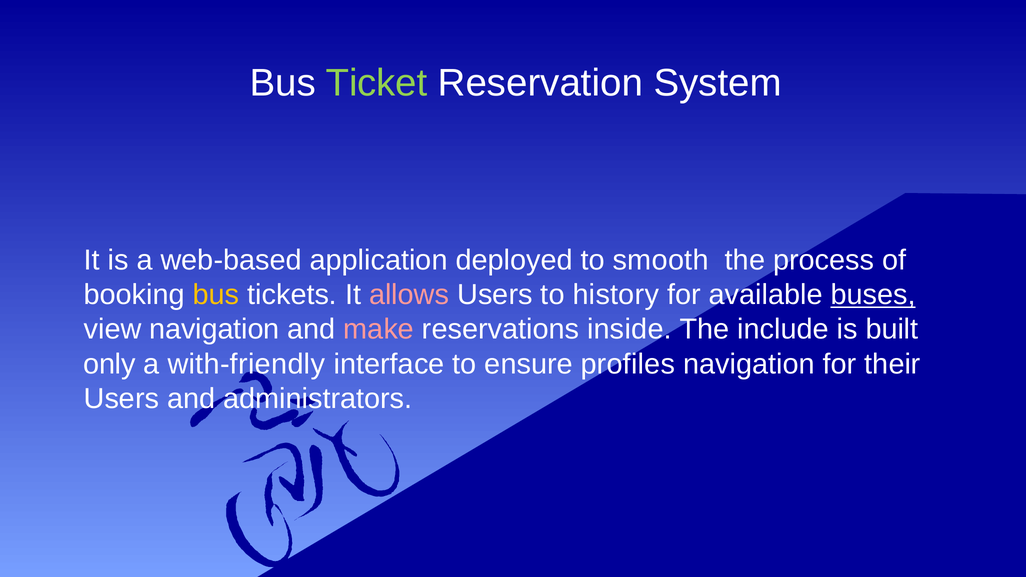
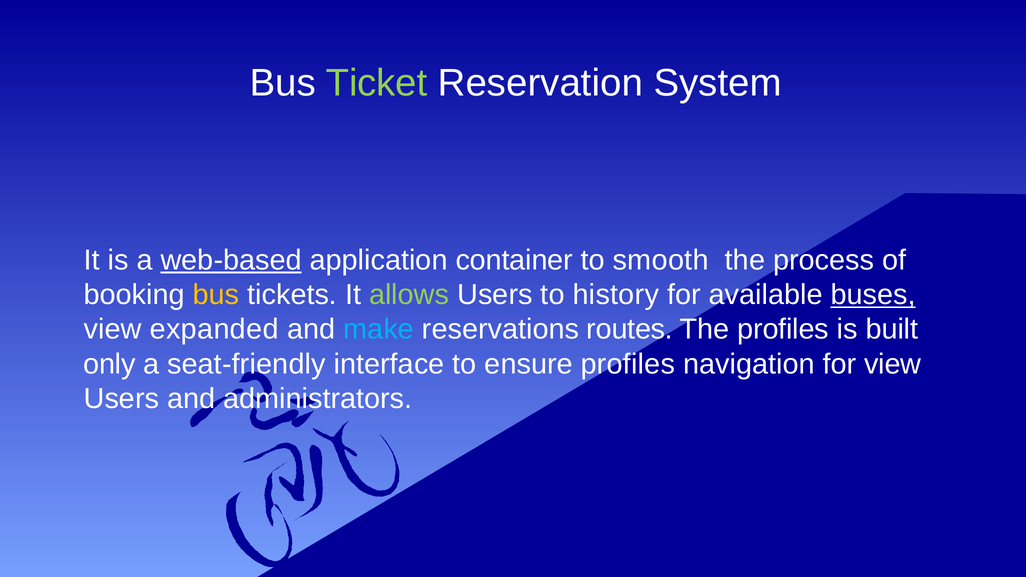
web-based underline: none -> present (231, 260)
deployed: deployed -> container (514, 260)
allows colour: pink -> light green (409, 295)
view navigation: navigation -> expanded (214, 330)
make colour: pink -> light blue (379, 330)
inside: inside -> routes (630, 330)
The include: include -> profiles (783, 330)
with-friendly: with-friendly -> seat-friendly (246, 364)
for their: their -> view (893, 364)
